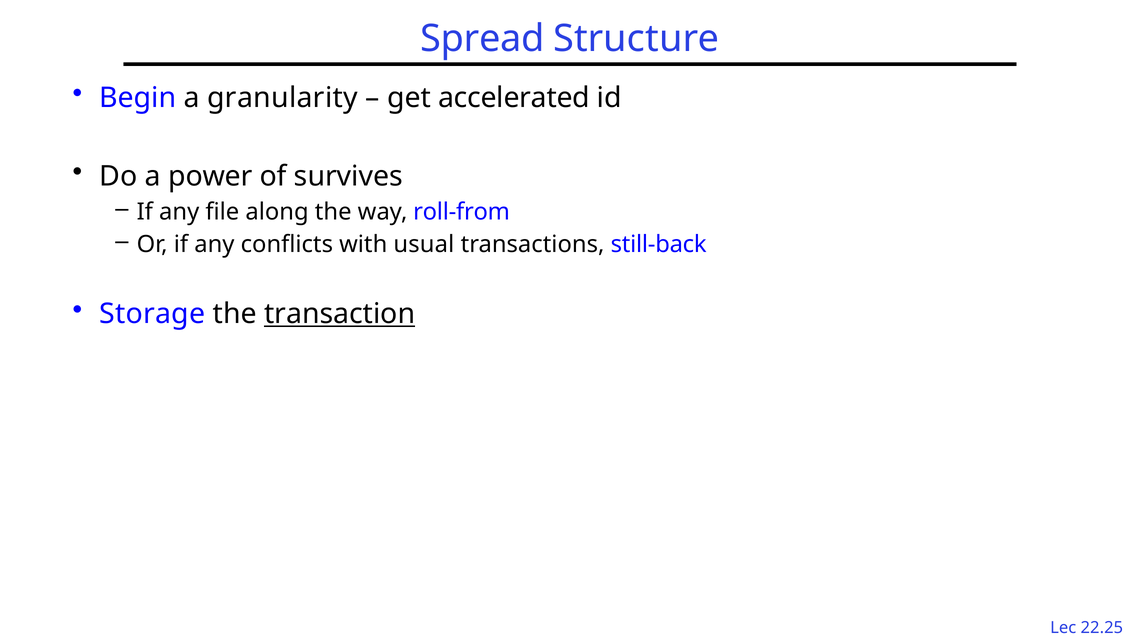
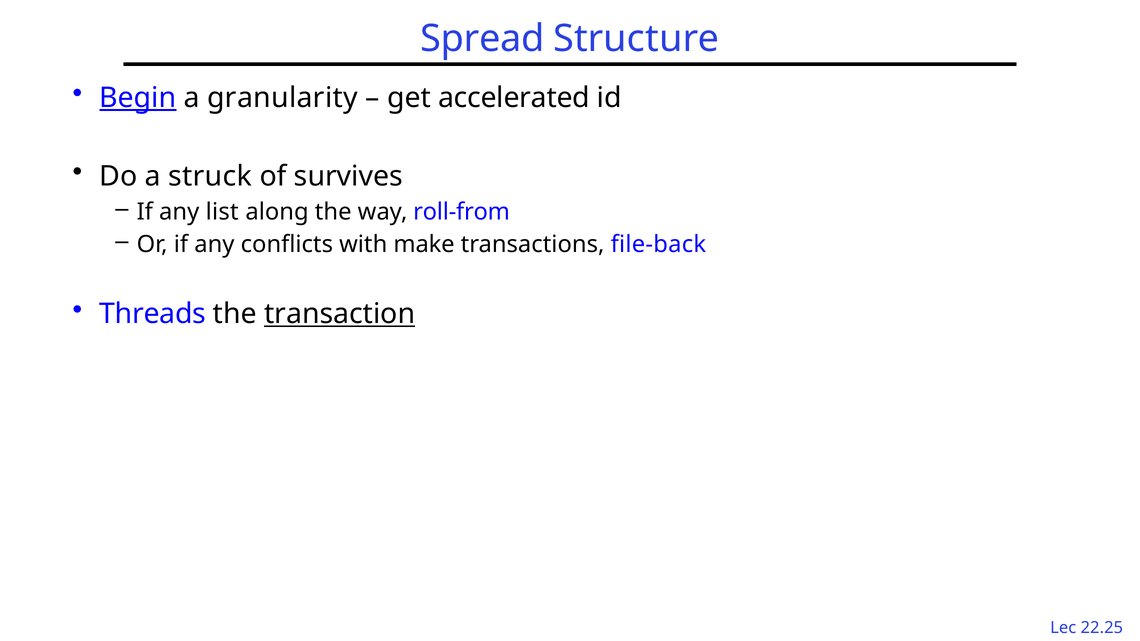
Begin underline: none -> present (138, 98)
power: power -> struck (210, 176)
file: file -> list (222, 212)
usual: usual -> make (424, 245)
still-back: still-back -> file-back (658, 245)
Storage: Storage -> Threads (153, 314)
